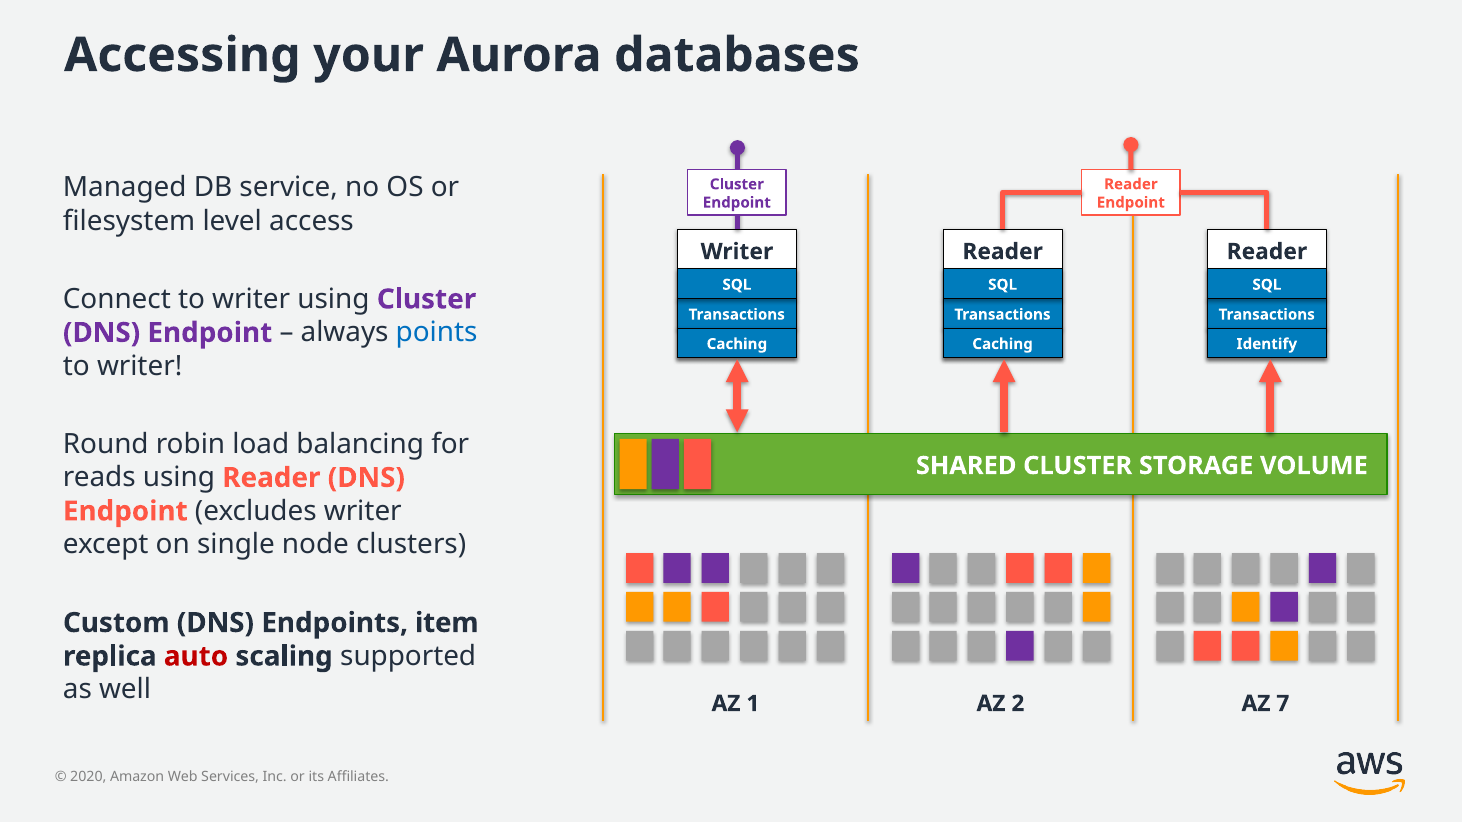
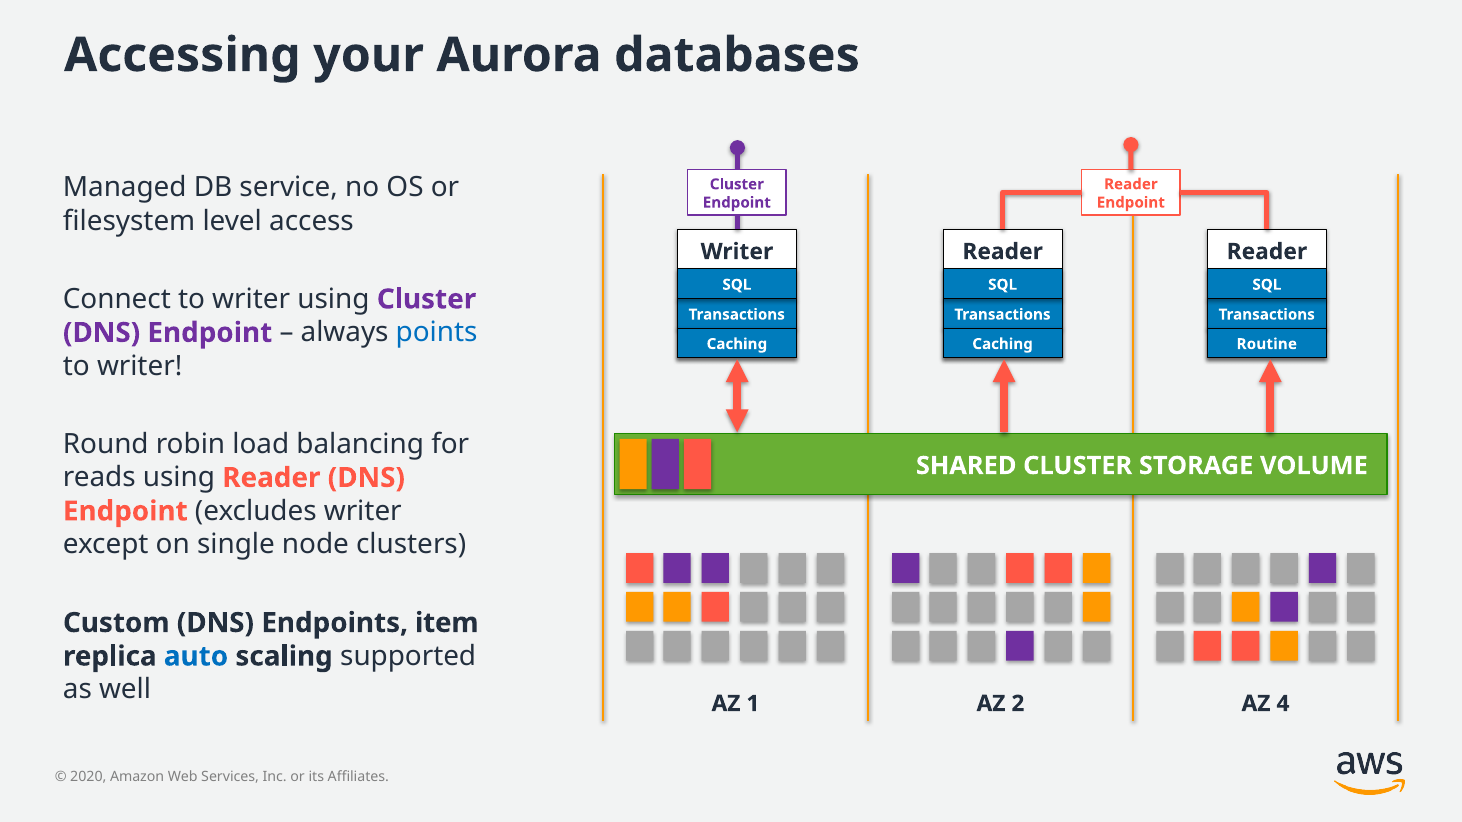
Identify: Identify -> Routine (1267, 344)
auto colour: red -> blue (196, 657)
7: 7 -> 4 (1283, 704)
